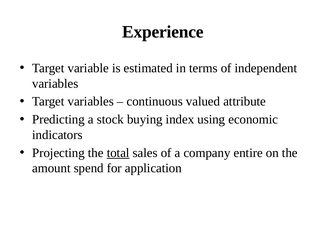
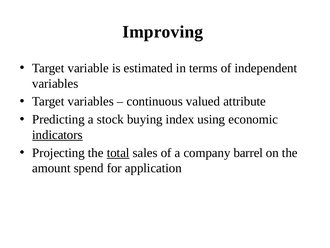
Experience: Experience -> Improving (163, 32)
indicators underline: none -> present (57, 135)
entire: entire -> barrel (248, 153)
